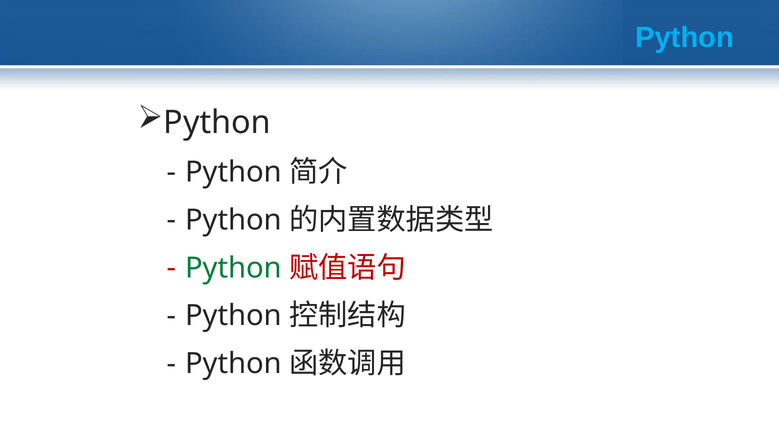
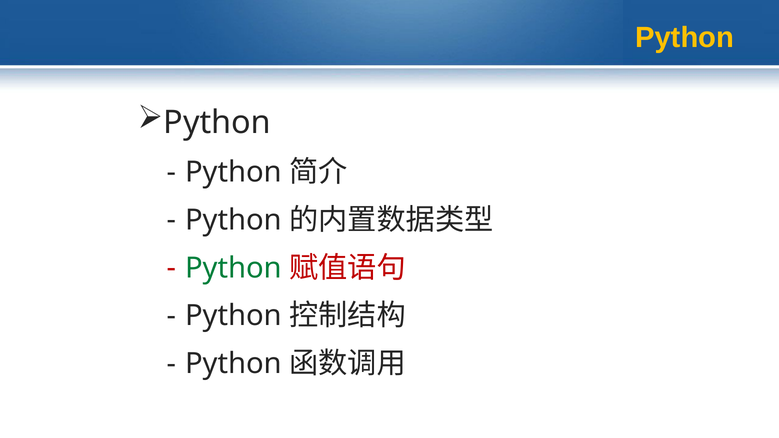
Python colour: light blue -> yellow (685, 38)
